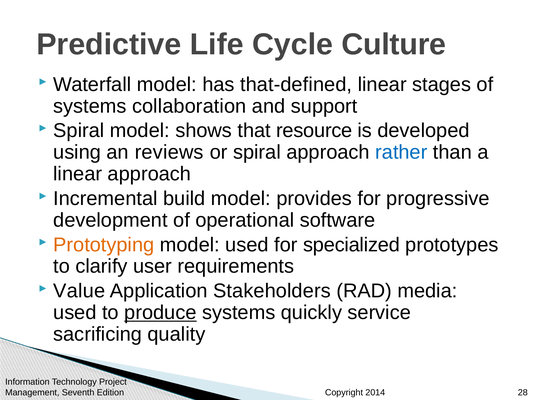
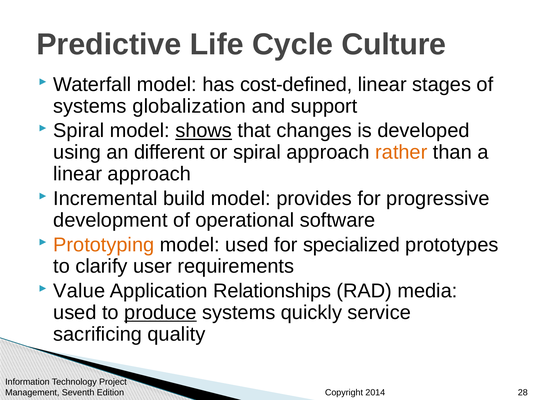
that-defined: that-defined -> cost-defined (296, 84)
collaboration: collaboration -> globalization (189, 106)
shows underline: none -> present (204, 131)
resource: resource -> changes (314, 131)
reviews: reviews -> different (169, 152)
rather colour: blue -> orange (401, 152)
Stakeholders: Stakeholders -> Relationships (272, 291)
